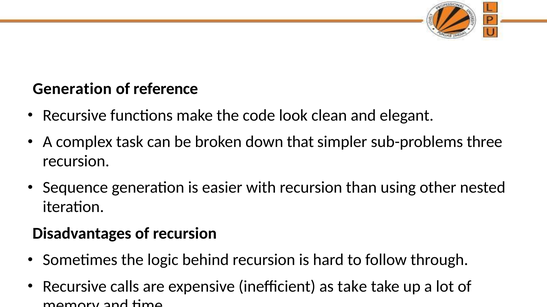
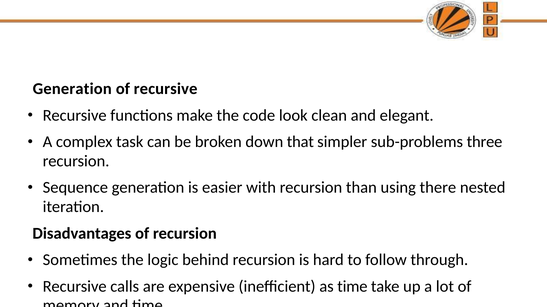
of reference: reference -> recursive (166, 89)
other: other -> there (438, 188)
as take: take -> time (352, 287)
